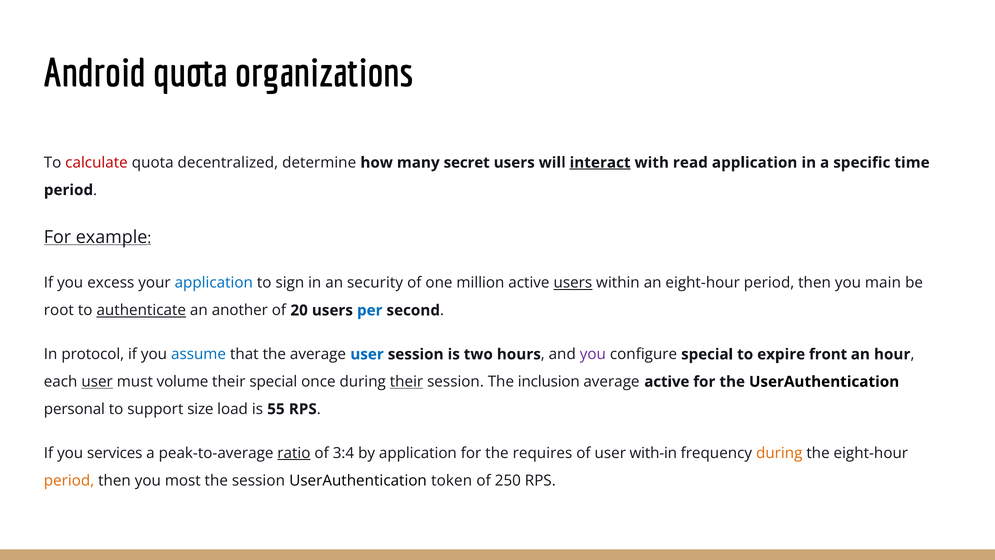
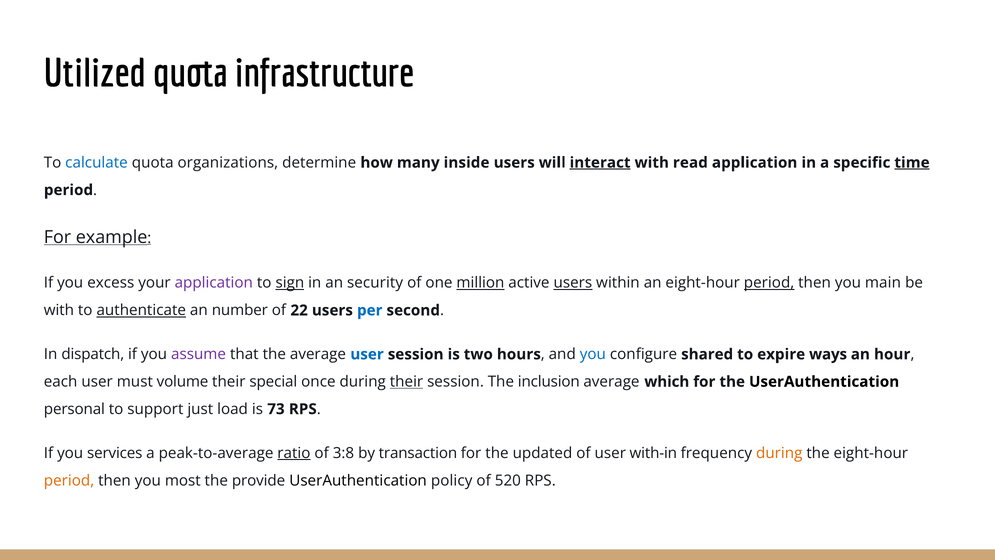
Android: Android -> Utilized (95, 74)
organizations: organizations -> infrastructure (325, 74)
calculate colour: red -> blue (97, 163)
decentralized: decentralized -> organizations (228, 163)
secret: secret -> inside (467, 163)
time underline: none -> present (912, 163)
application colour: blue -> purple (214, 283)
sign underline: none -> present (290, 283)
million underline: none -> present (480, 283)
period underline: none -> present (769, 283)
root: root -> with (59, 310)
another: another -> number (240, 310)
20: 20 -> 22 (299, 310)
protocol: protocol -> dispatch (93, 354)
assume colour: blue -> purple (199, 354)
you colour: purple -> blue (593, 354)
configure special: special -> shared (707, 354)
front: front -> ways (828, 354)
user underline: present -> none (97, 382)
average active: active -> which (667, 382)
size: size -> just (200, 409)
55: 55 -> 73 (276, 409)
3:4: 3:4 -> 3:8 (343, 453)
by application: application -> transaction (418, 453)
requires: requires -> updated (542, 453)
the session: session -> provide (259, 480)
token: token -> policy (452, 480)
250: 250 -> 520 (508, 480)
